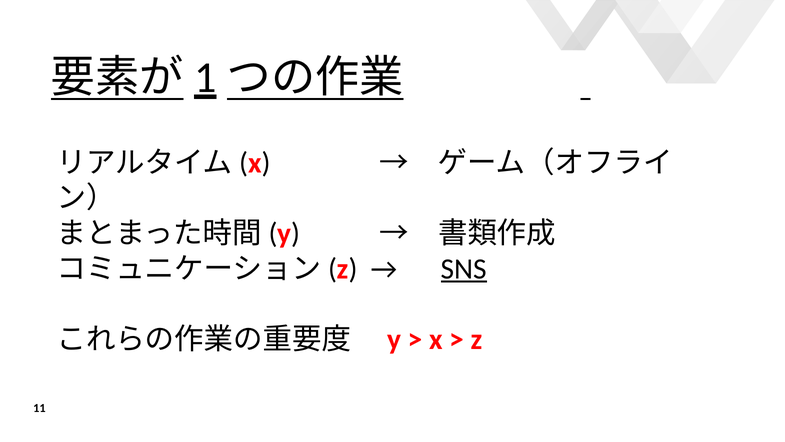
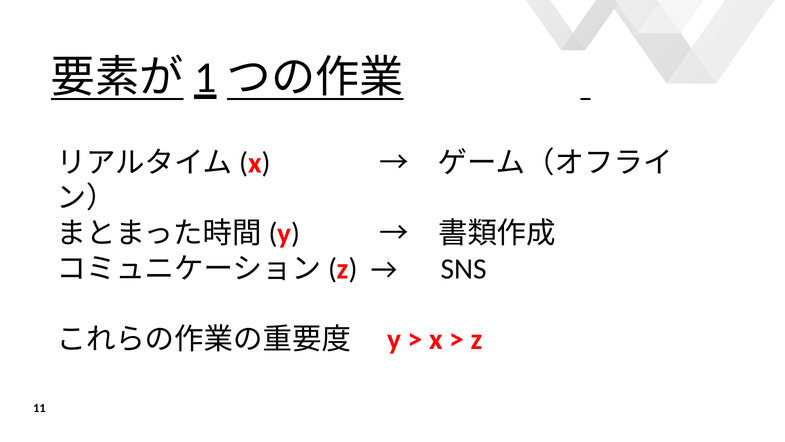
SNS underline: present -> none (464, 269)
